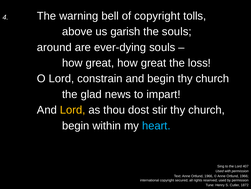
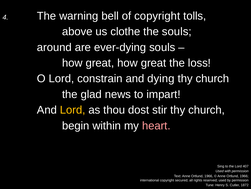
garish: garish -> clothe (125, 31)
and begin: begin -> dying (161, 78)
heart colour: light blue -> pink (156, 125)
